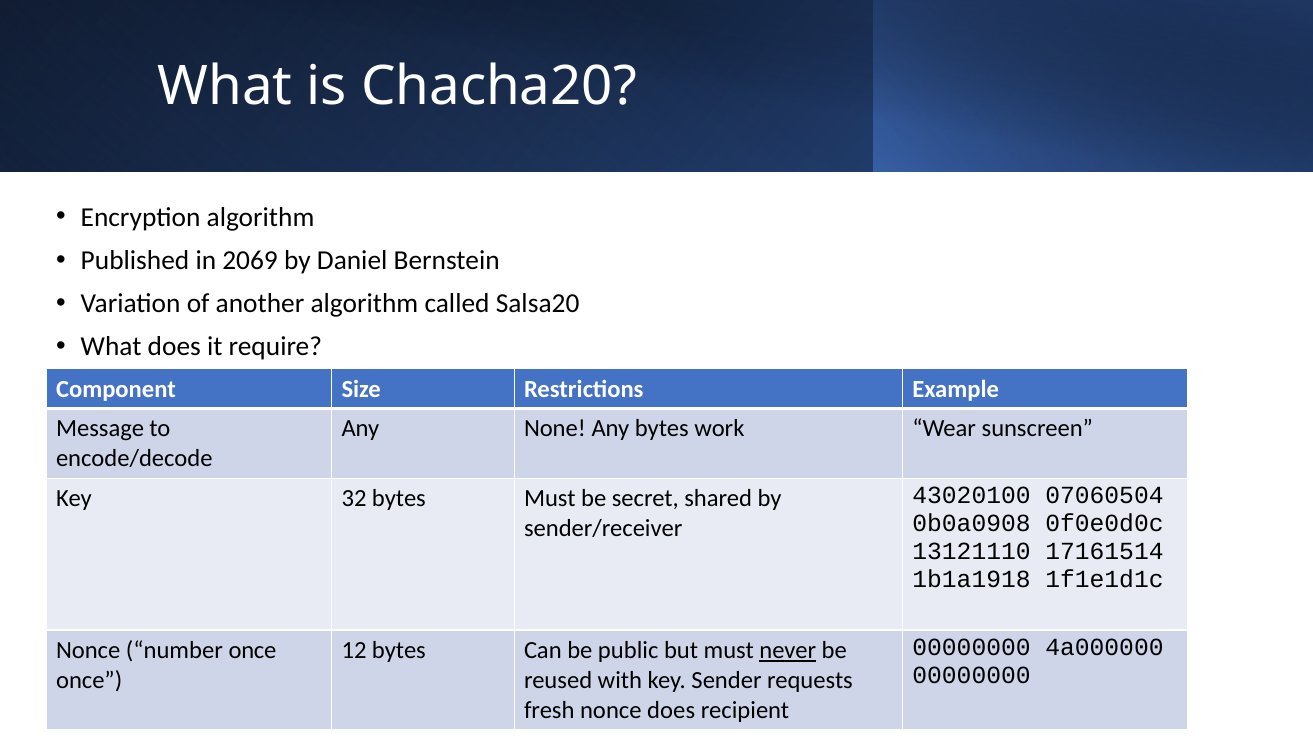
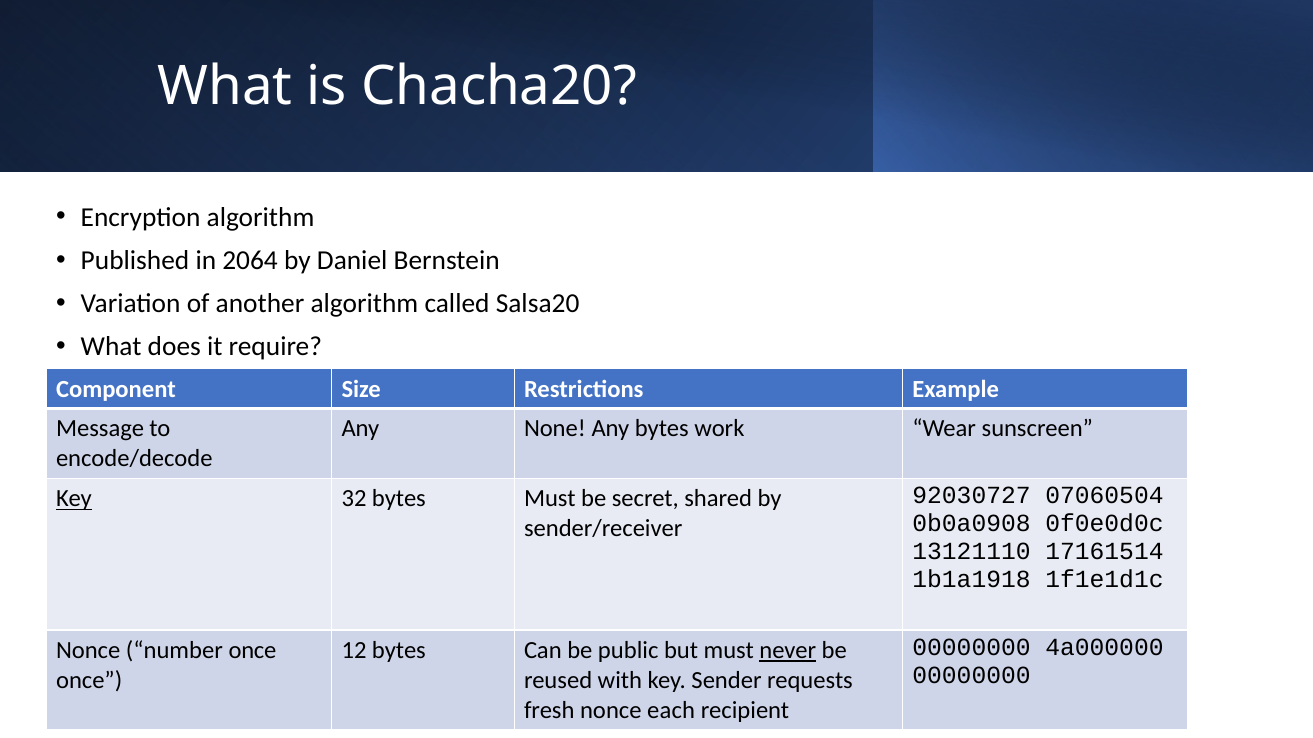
2069: 2069 -> 2064 (250, 260)
43020100: 43020100 -> 92030727 (972, 496)
Key underline: none -> present (74, 499)
nonce does: does -> each (671, 711)
